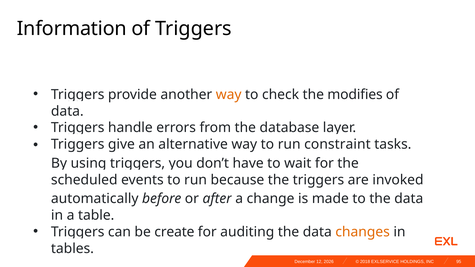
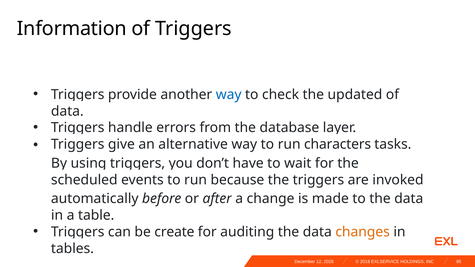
way colour: orange -> blue (229, 95)
modifies: modifies -> updated (355, 95)
constraint: constraint -> characters (338, 144)
